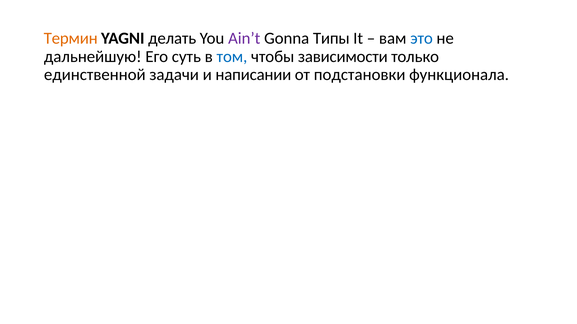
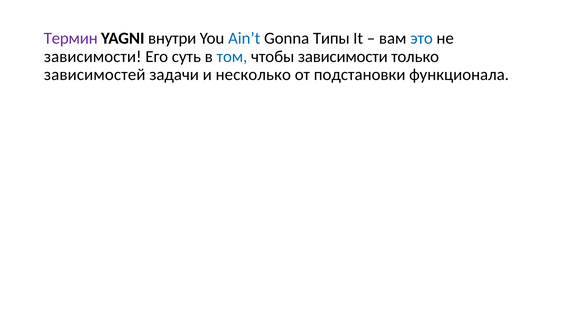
Термин colour: orange -> purple (71, 38)
делать: делать -> внутри (172, 38)
Ain’t colour: purple -> blue (244, 38)
дальнейшую: дальнейшую -> зависимости (93, 57)
единственной: единственной -> зависимостей (95, 75)
написании: написании -> несколько (253, 75)
